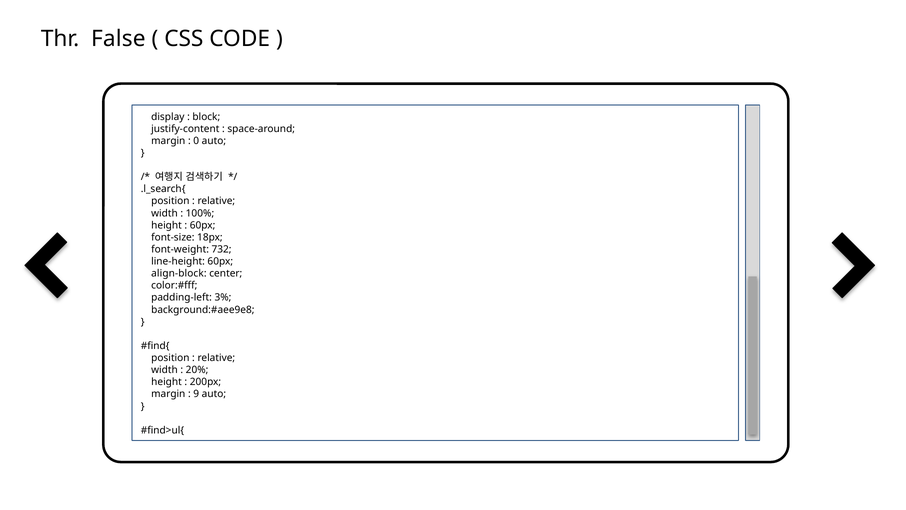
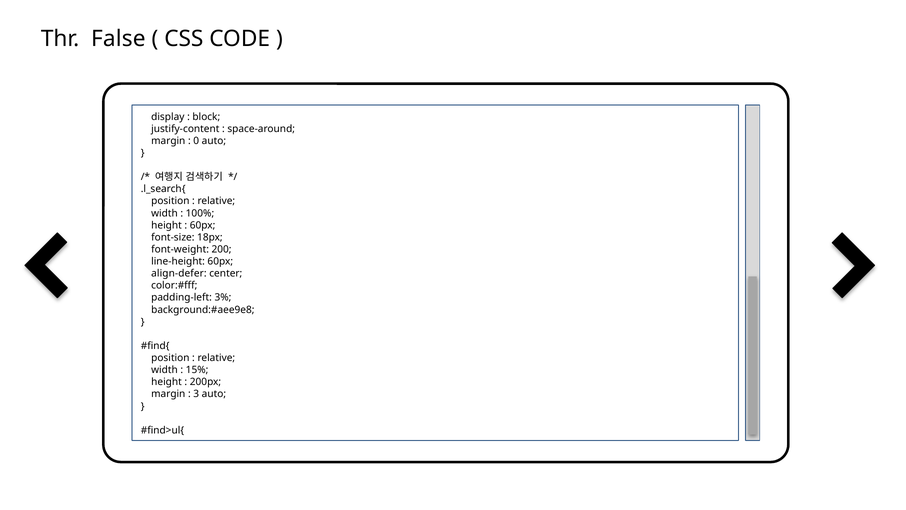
732: 732 -> 200 (222, 249)
align-block: align-block -> align-defer (179, 273)
20%: 20% -> 15% (197, 370)
9: 9 -> 3 (196, 394)
